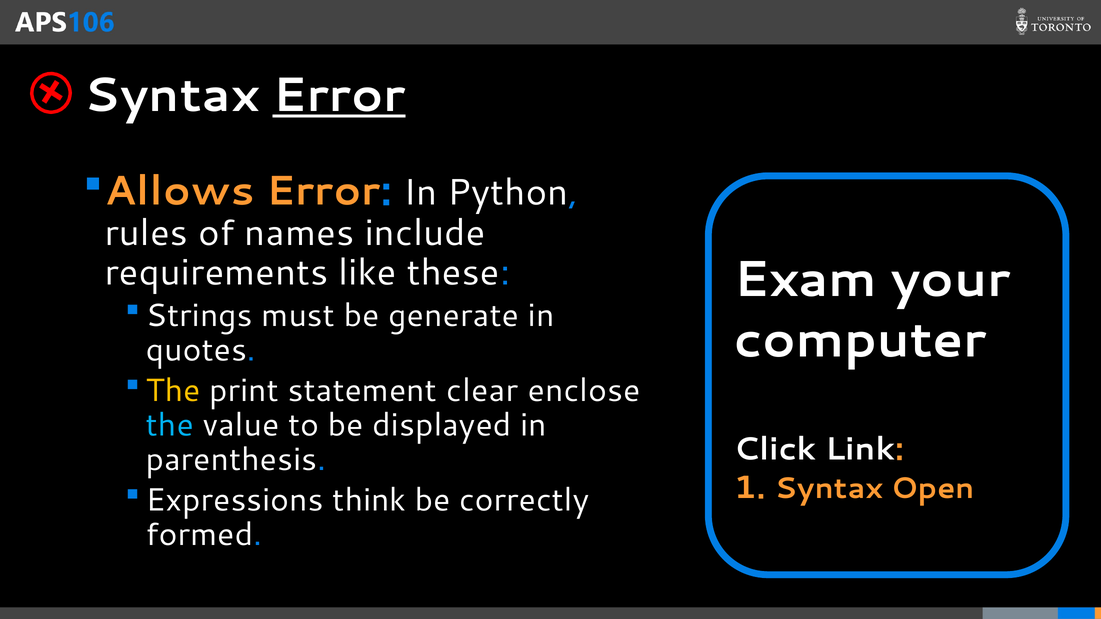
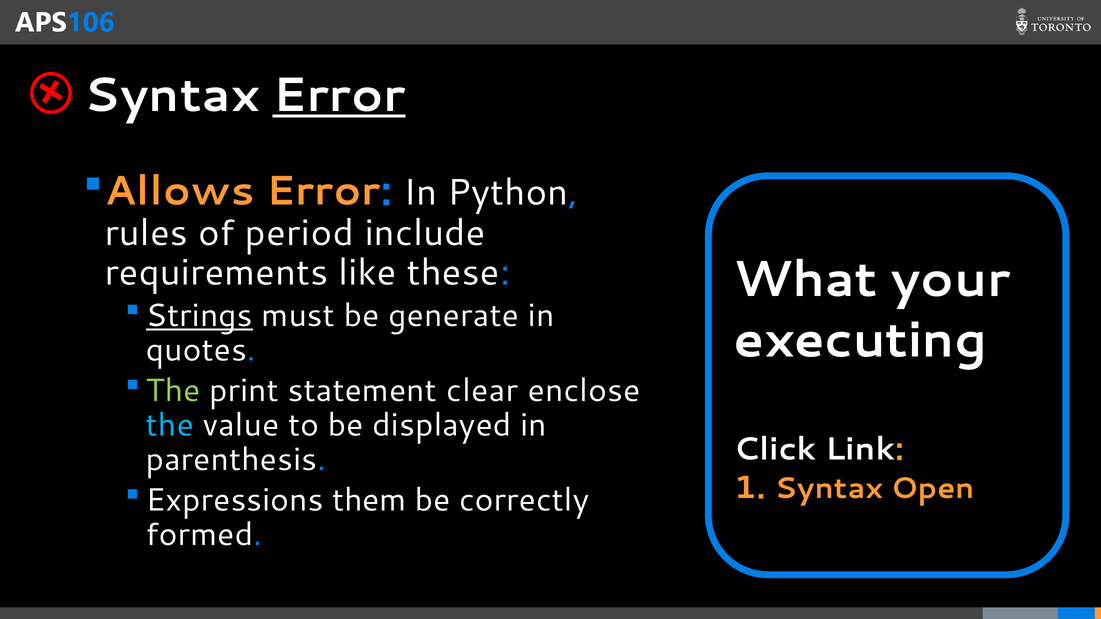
names: names -> period (299, 233)
Exam: Exam -> What (805, 280)
Strings underline: none -> present (199, 316)
computer: computer -> executing (860, 340)
The colour: yellow -> light green (173, 391)
think: think -> them (369, 500)
